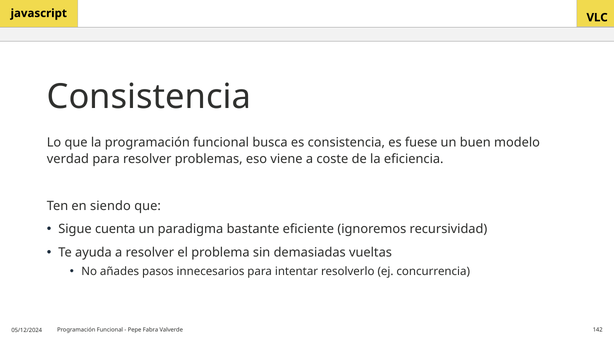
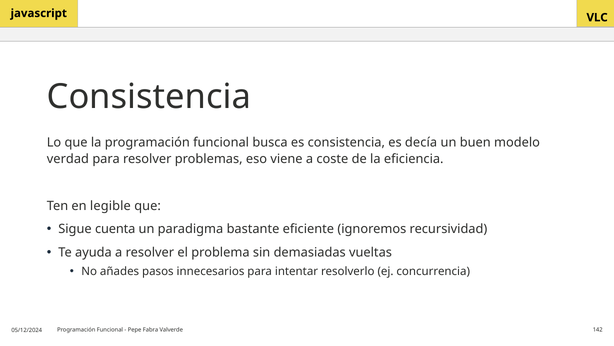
fuese: fuese -> decía (421, 142)
siendo: siendo -> legible (110, 205)
